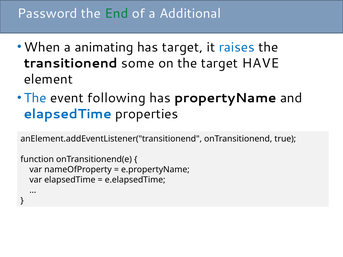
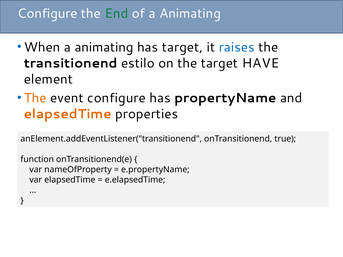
Password: Password -> Configure (47, 14)
of a Additional: Additional -> Animating (190, 14)
some: some -> estilo (138, 63)
The colour: blue -> orange (35, 98)
event following: following -> configure (117, 98)
elapsedTime colour: blue -> orange (68, 114)
